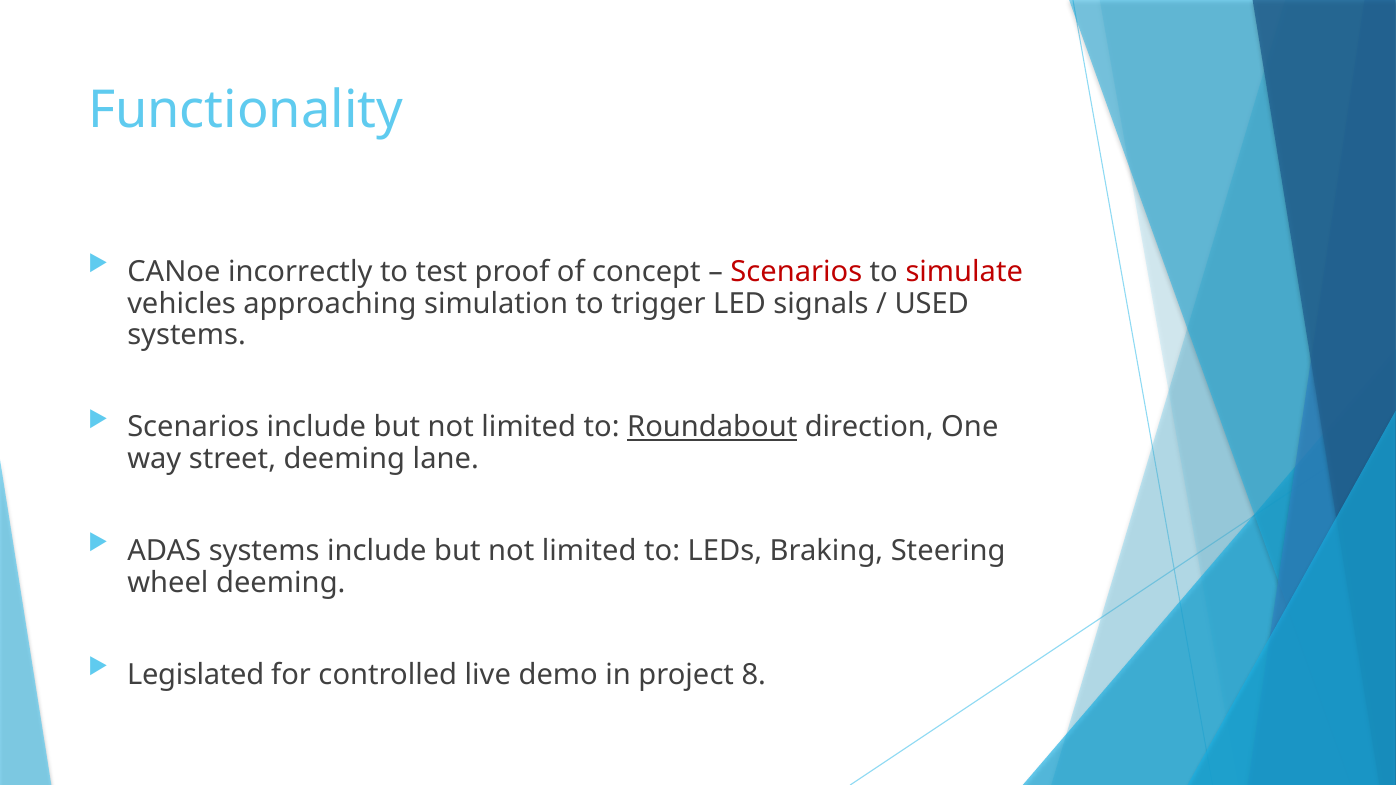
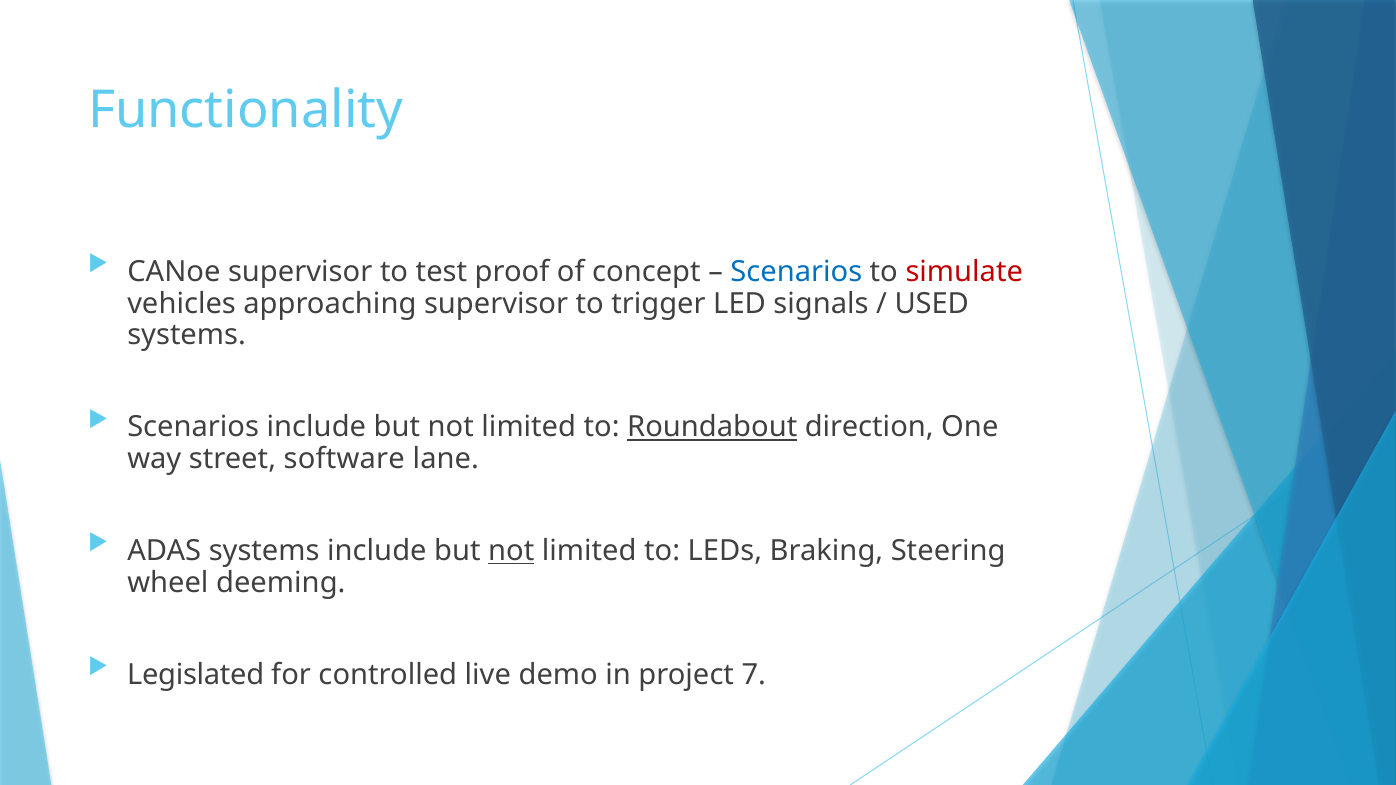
CANoe incorrectly: incorrectly -> supervisor (300, 272)
Scenarios colour: red -> blue (796, 272)
approaching simulation: simulation -> supervisor (496, 304)
street deeming: deeming -> software (344, 459)
not underline: none -> present (511, 551)
8: 8 -> 7 (754, 675)
